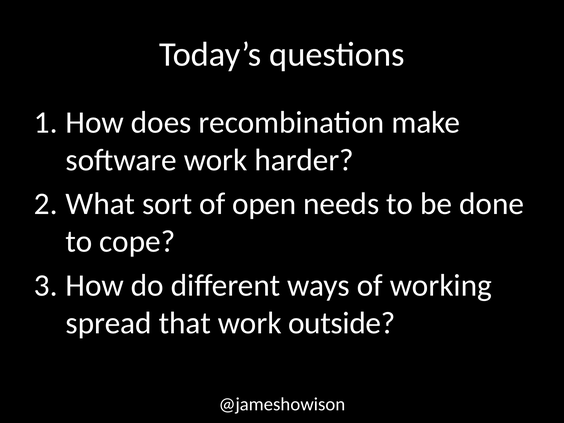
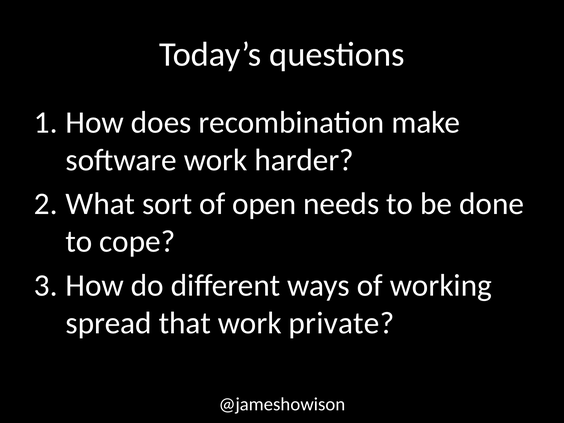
outside: outside -> private (341, 323)
